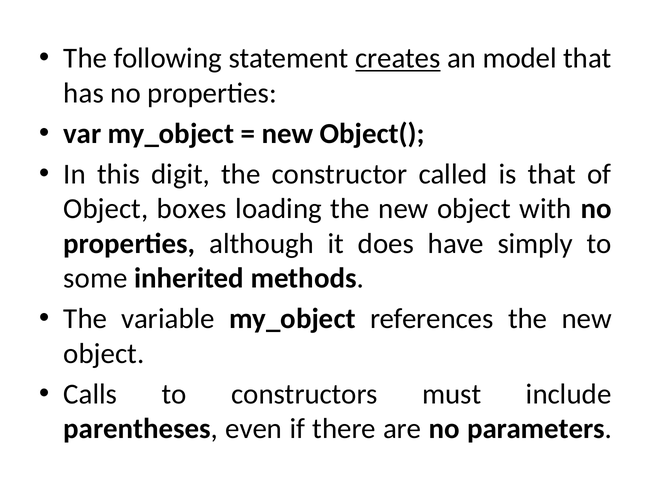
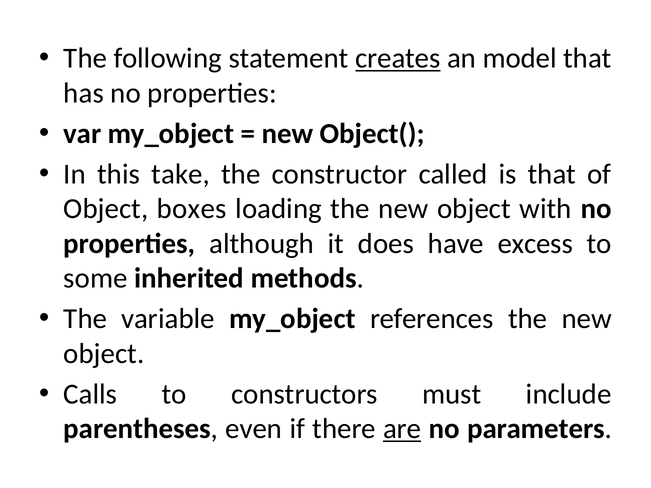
digit: digit -> take (181, 174)
simply: simply -> excess (535, 244)
are underline: none -> present (402, 429)
